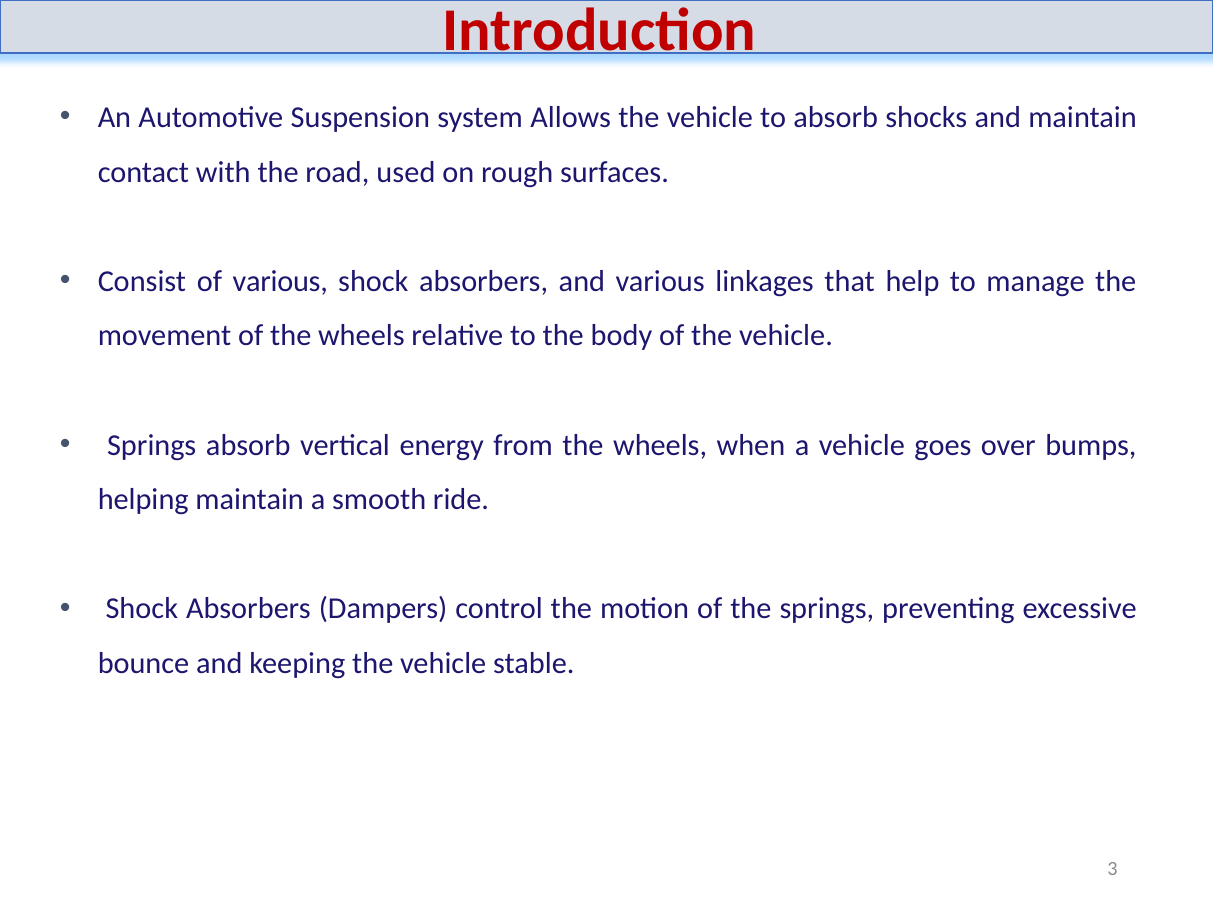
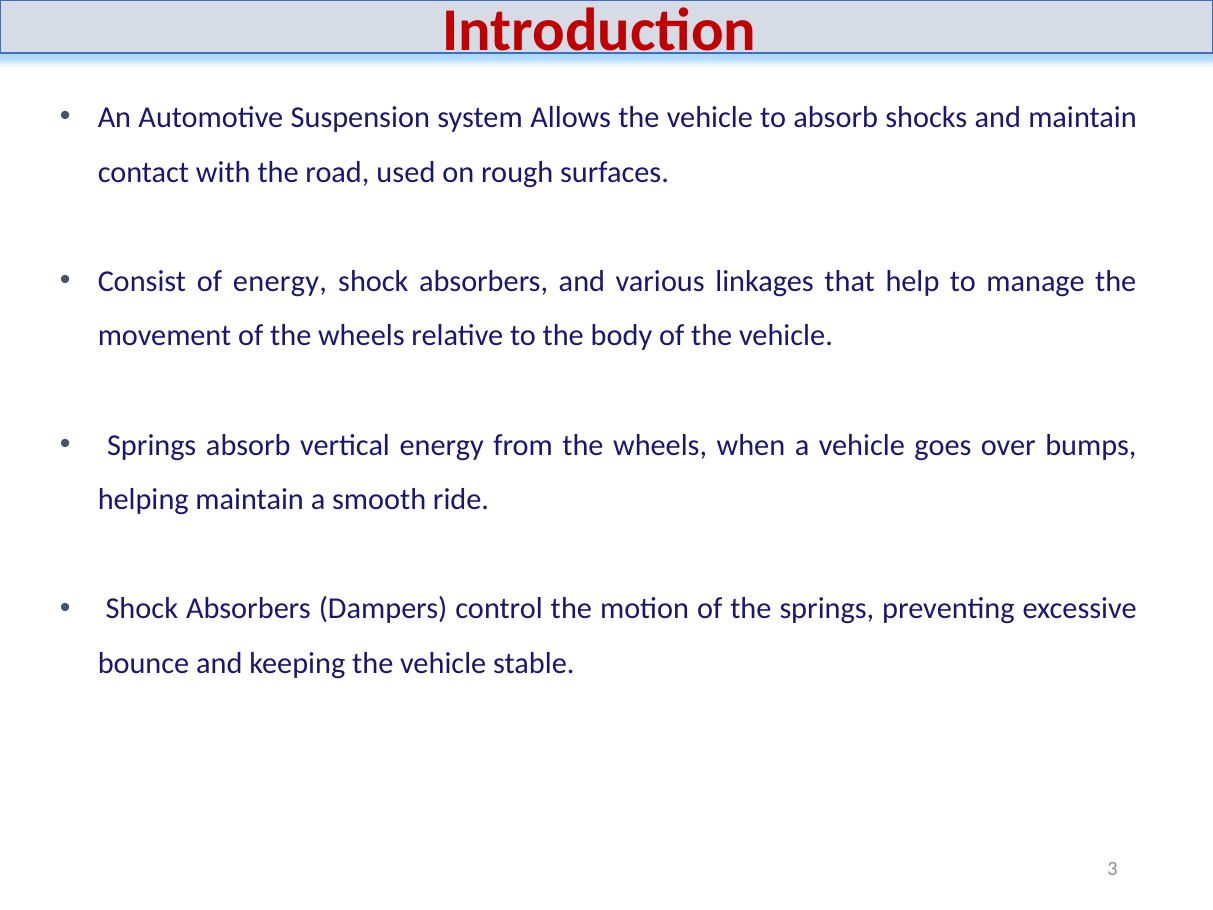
of various: various -> energy (280, 281)
